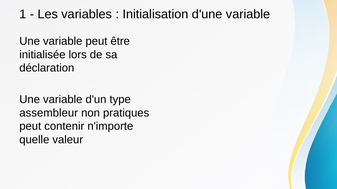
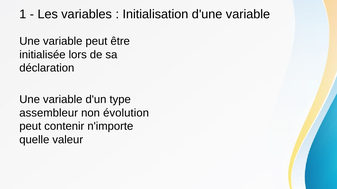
pratiques: pratiques -> évolution (126, 113)
